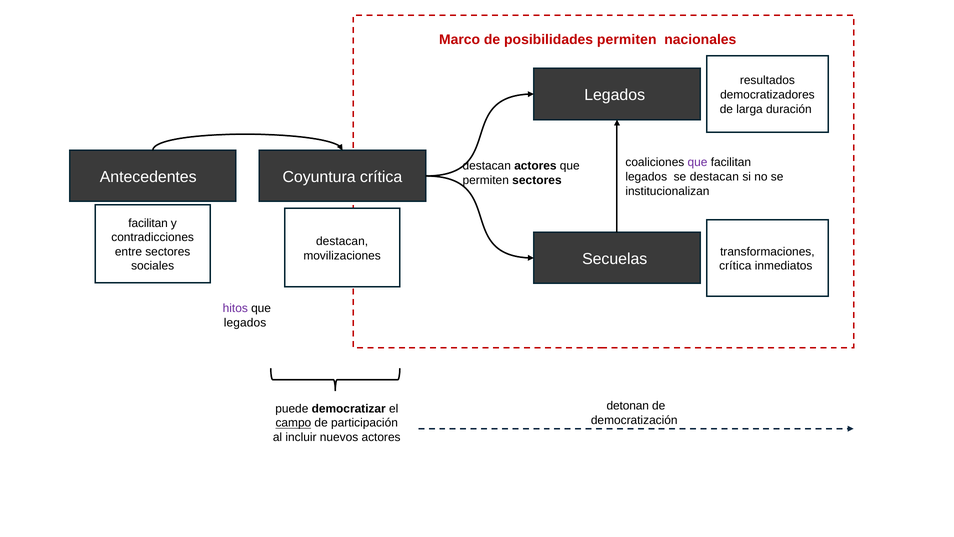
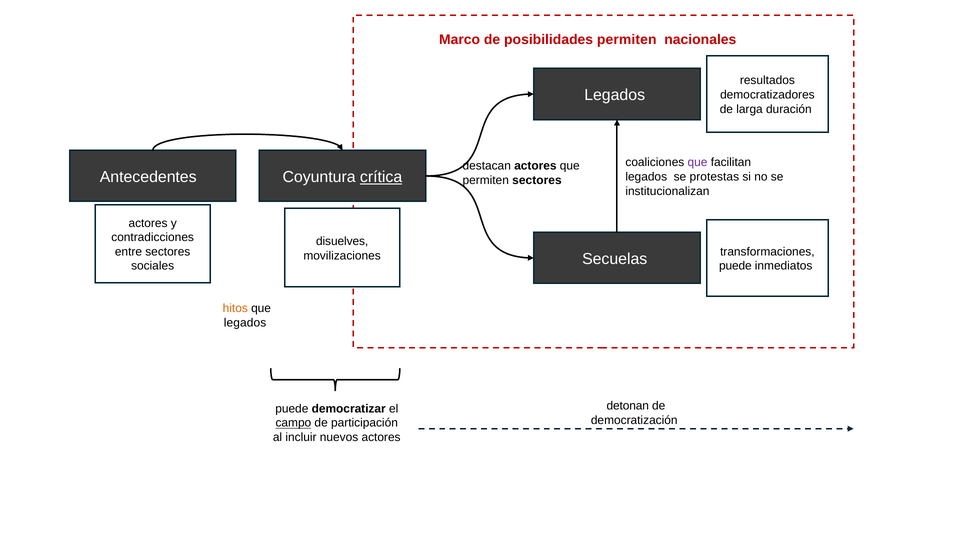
crítica underline: none -> present (381, 177)
se destacan: destacan -> protestas (714, 177)
facilitan: facilitan -> actores (148, 223)
destacan: destacan -> disuelves (342, 241)
crítica: crítica -> puede (735, 266)
hitos colour: purple -> orange (235, 308)
